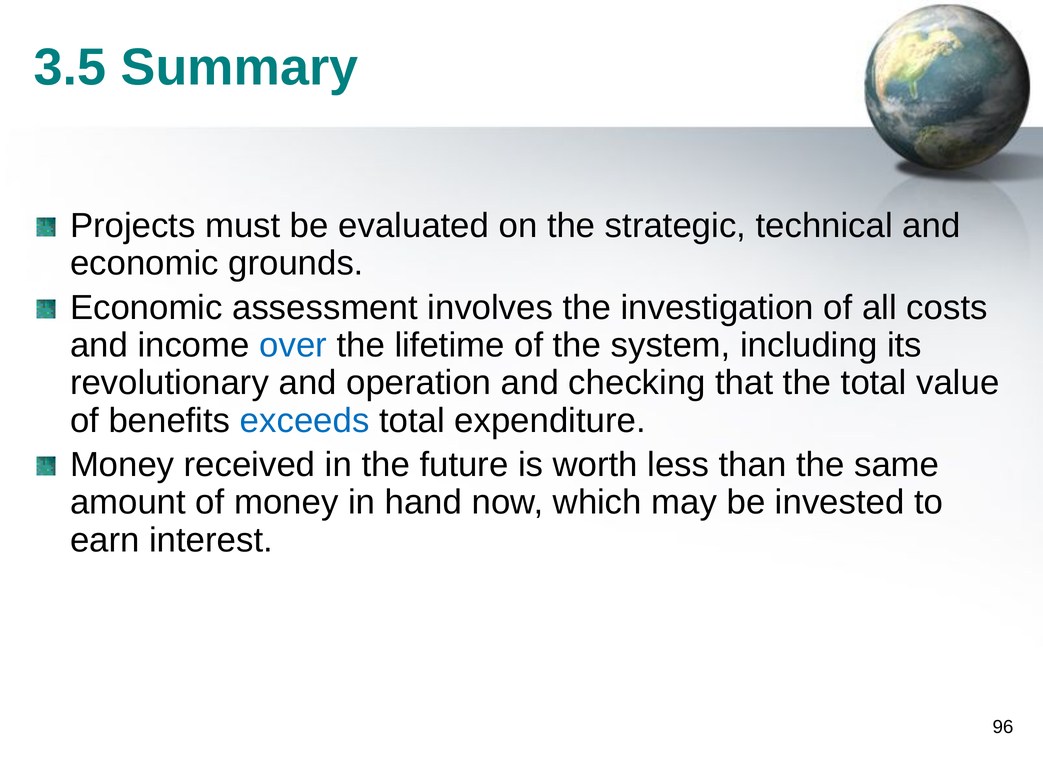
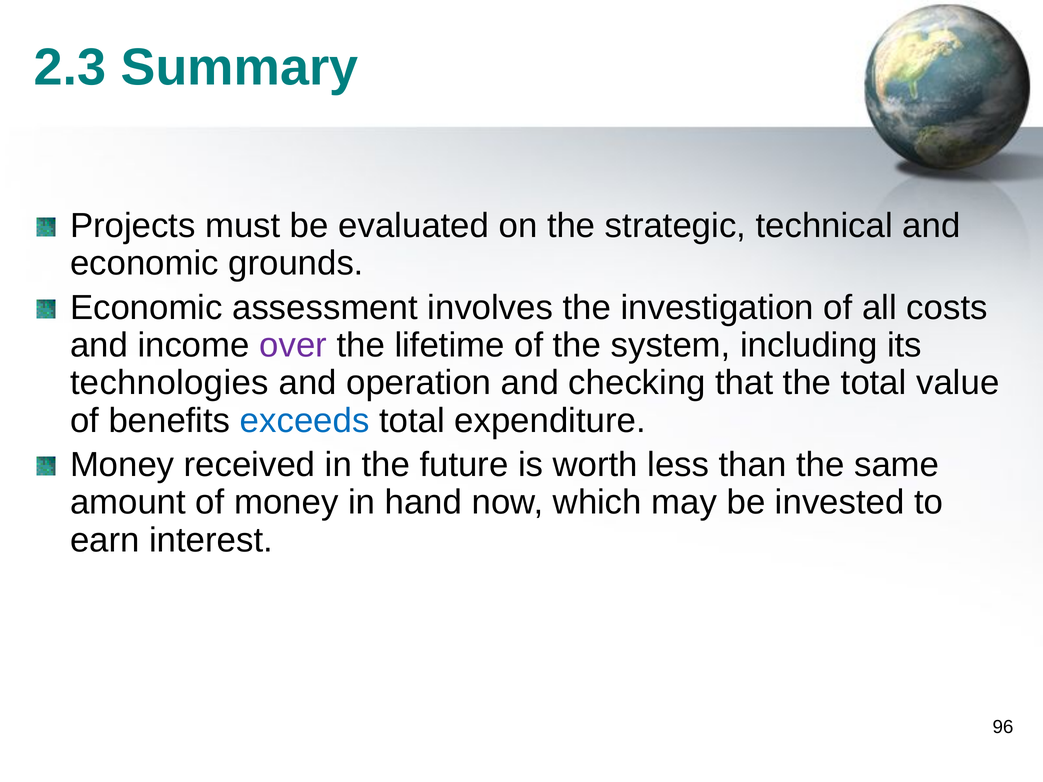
3.5: 3.5 -> 2.3 (70, 68)
over colour: blue -> purple (293, 346)
revolutionary: revolutionary -> technologies (169, 383)
